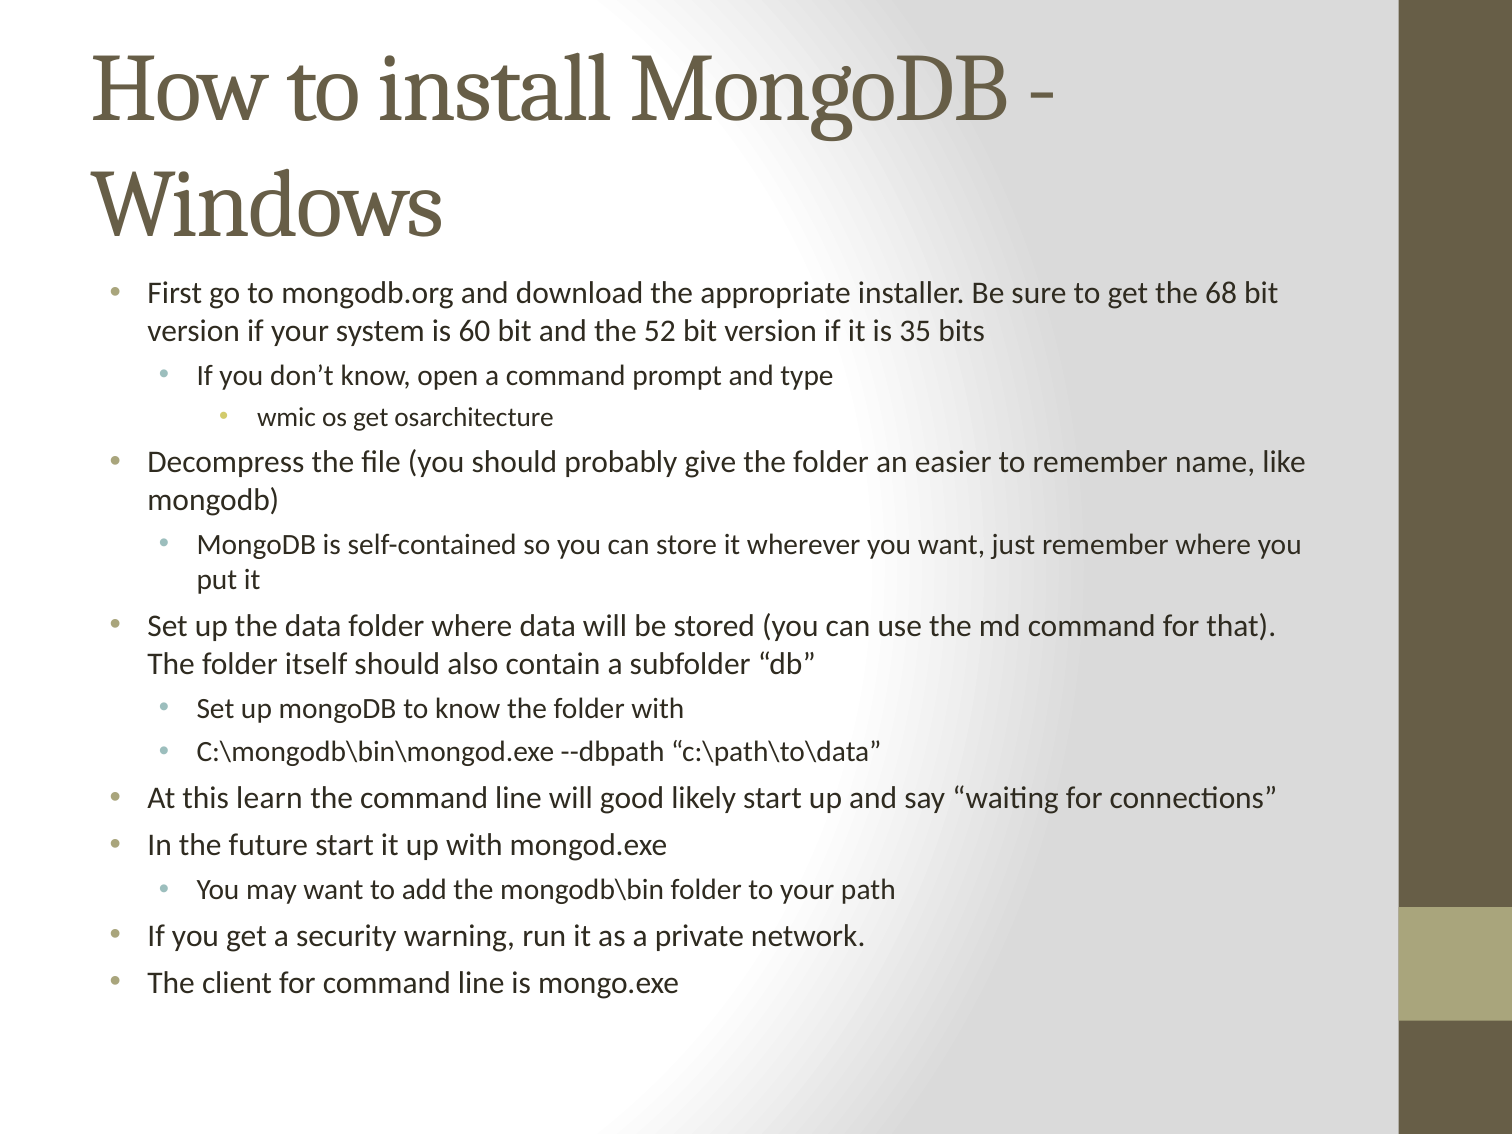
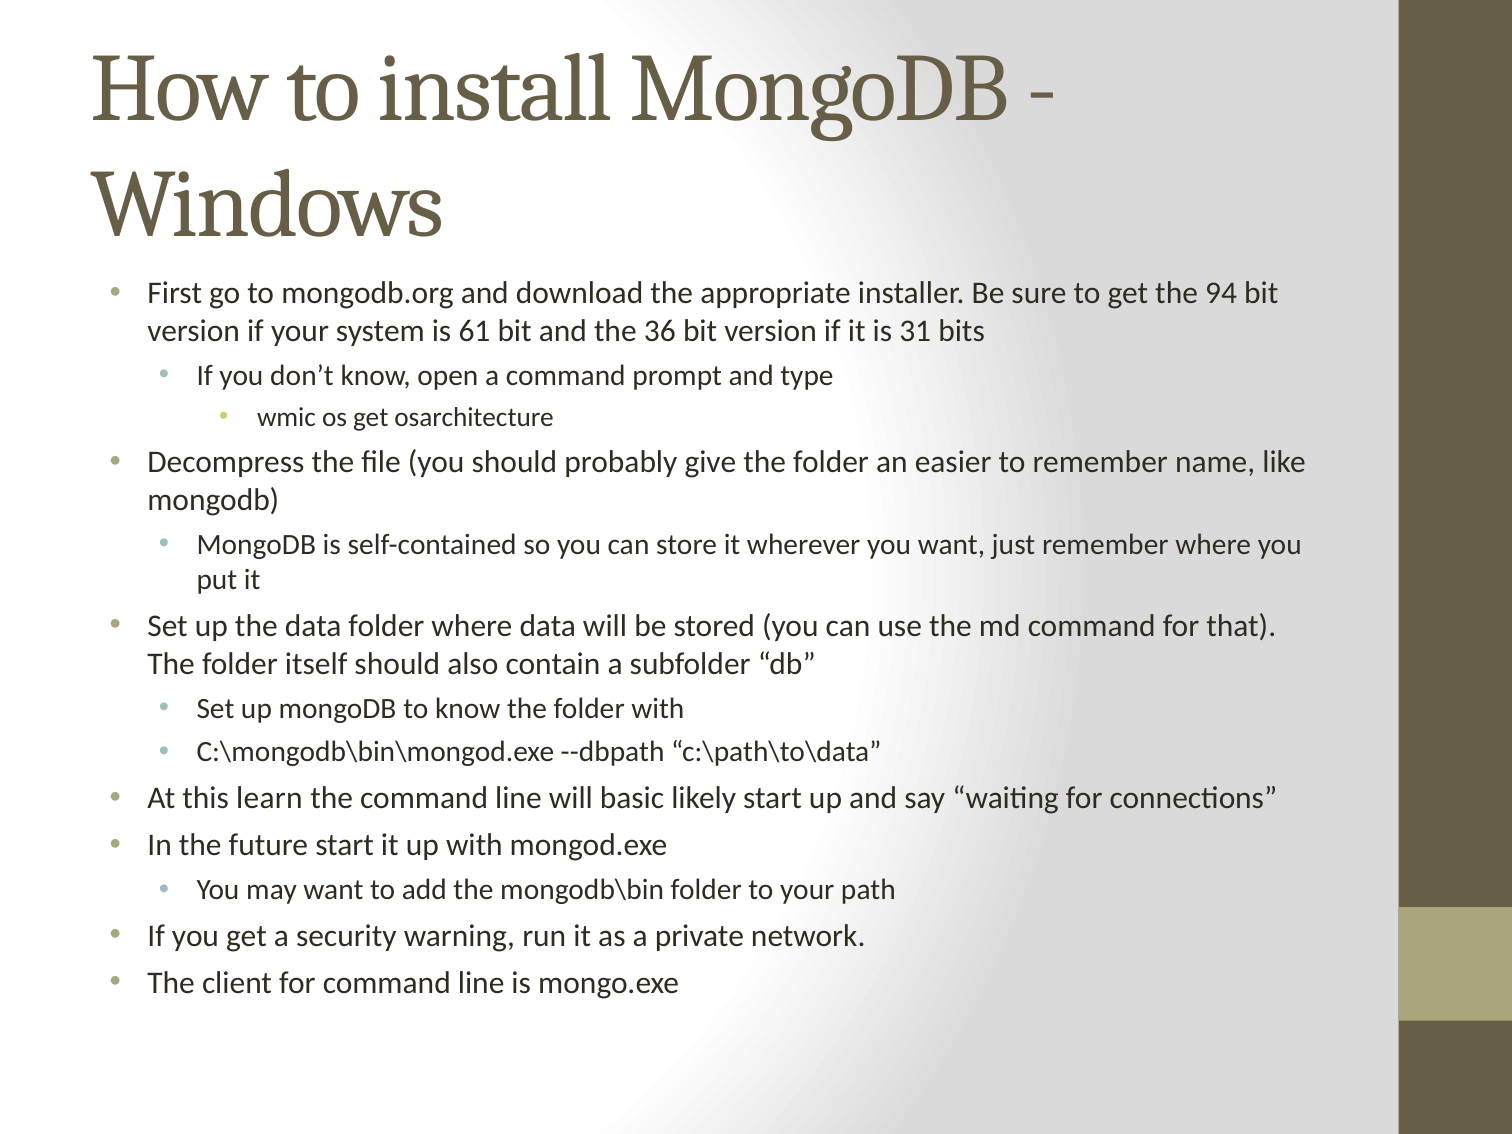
68: 68 -> 94 (1221, 293)
60: 60 -> 61 (474, 331)
52: 52 -> 36 (660, 331)
35: 35 -> 31 (915, 331)
good: good -> basic (632, 798)
